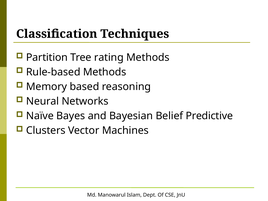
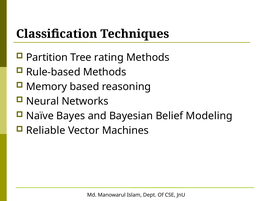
Predictive: Predictive -> Modeling (209, 116)
Clusters: Clusters -> Reliable (46, 130)
